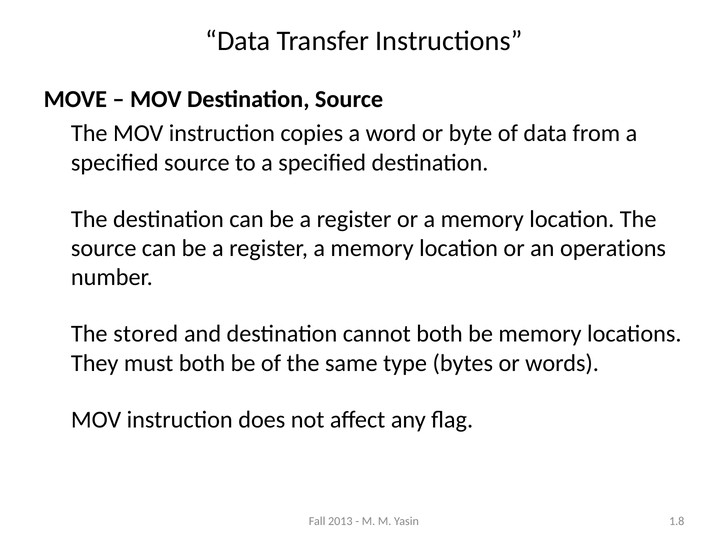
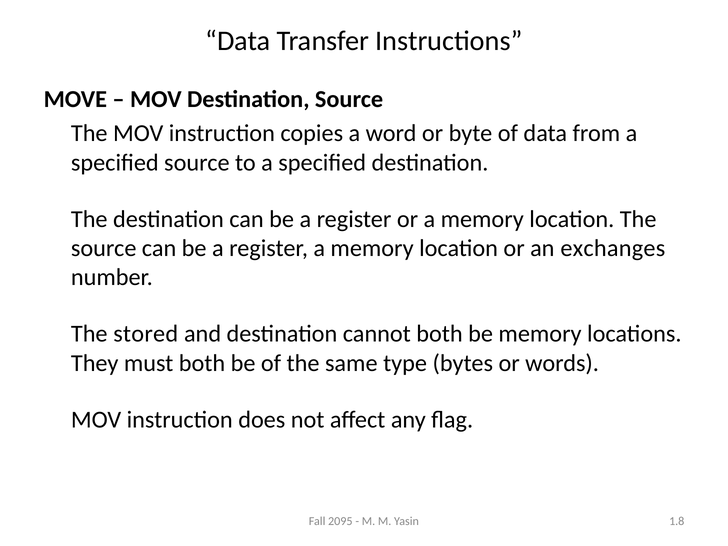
operations: operations -> exchanges (613, 248)
2013: 2013 -> 2095 (340, 521)
